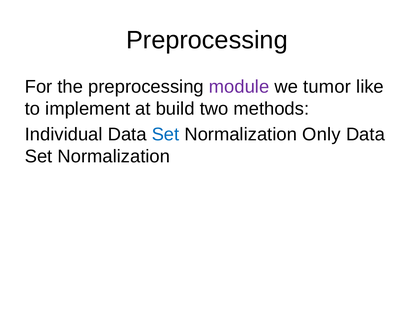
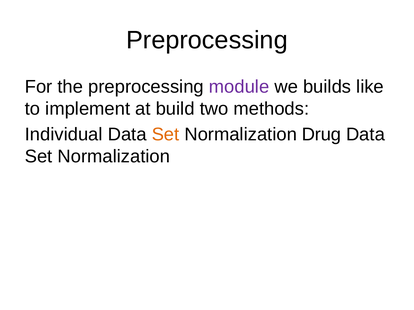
tumor: tumor -> builds (327, 87)
Set colour: blue -> orange (166, 135)
Only: Only -> Drug (322, 135)
